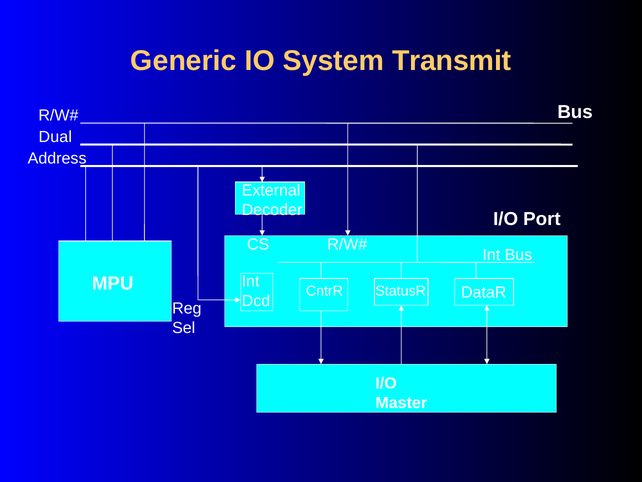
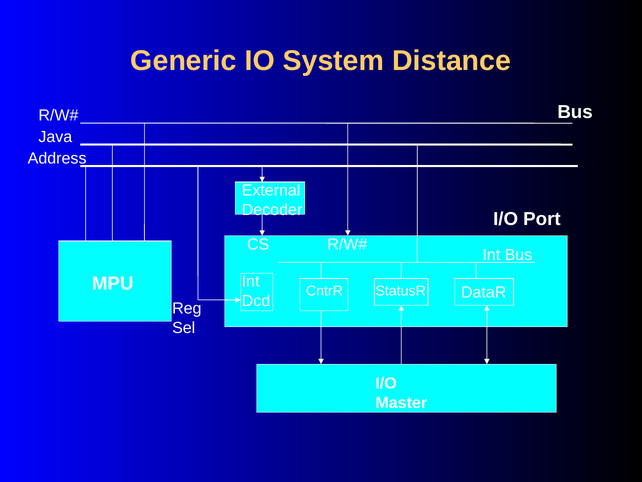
Transmit: Transmit -> Distance (452, 61)
Dual: Dual -> Java (55, 137)
